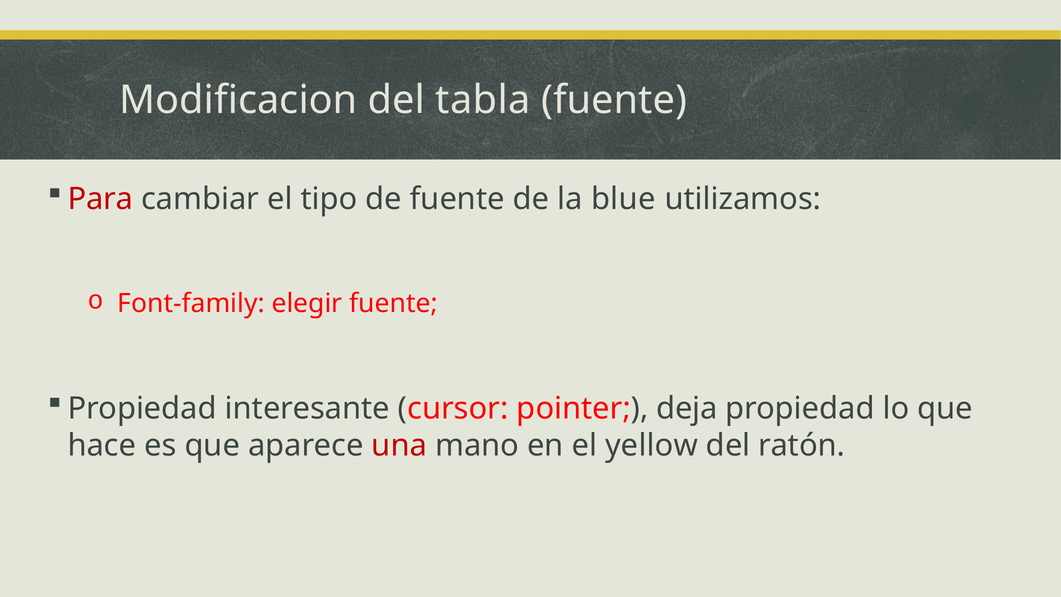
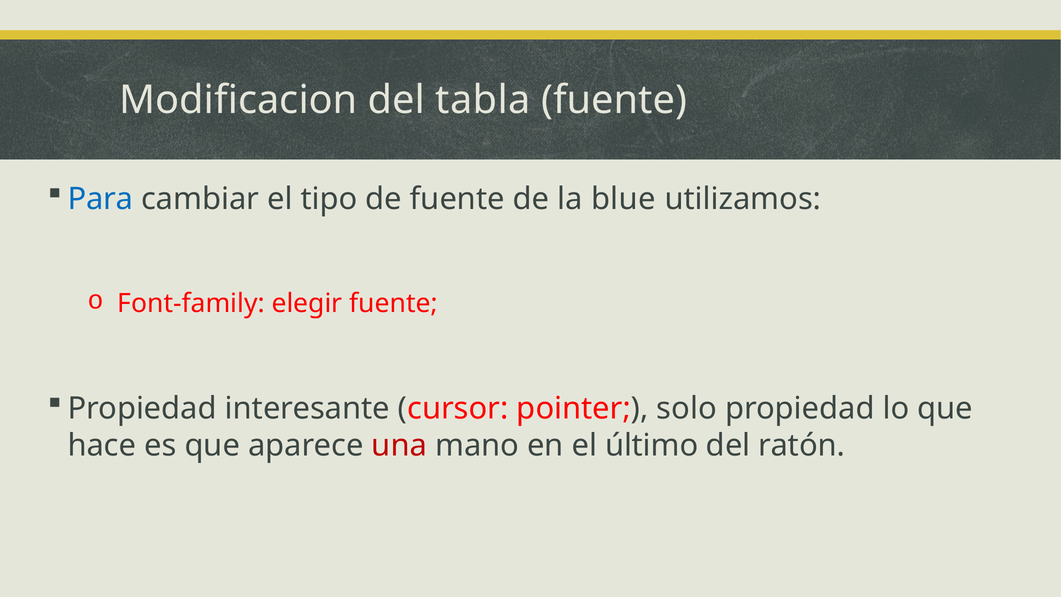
Para colour: red -> blue (100, 199)
deja: deja -> solo (687, 409)
yellow: yellow -> último (652, 446)
